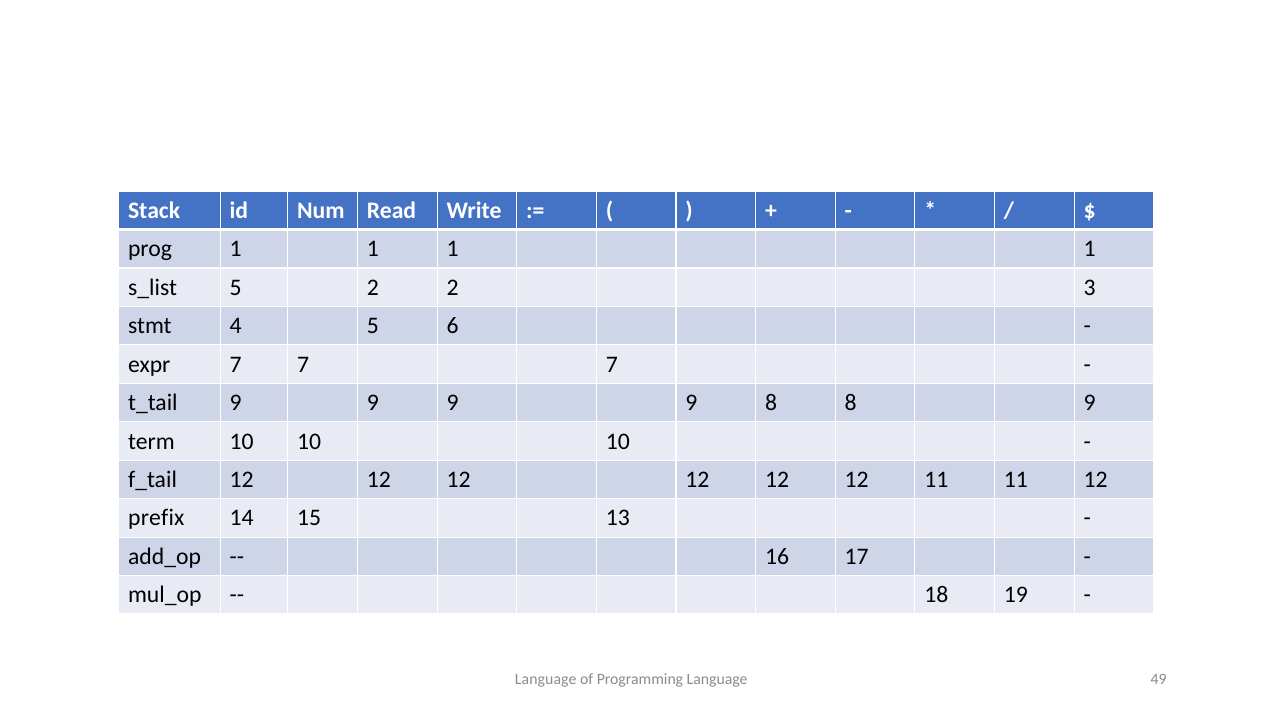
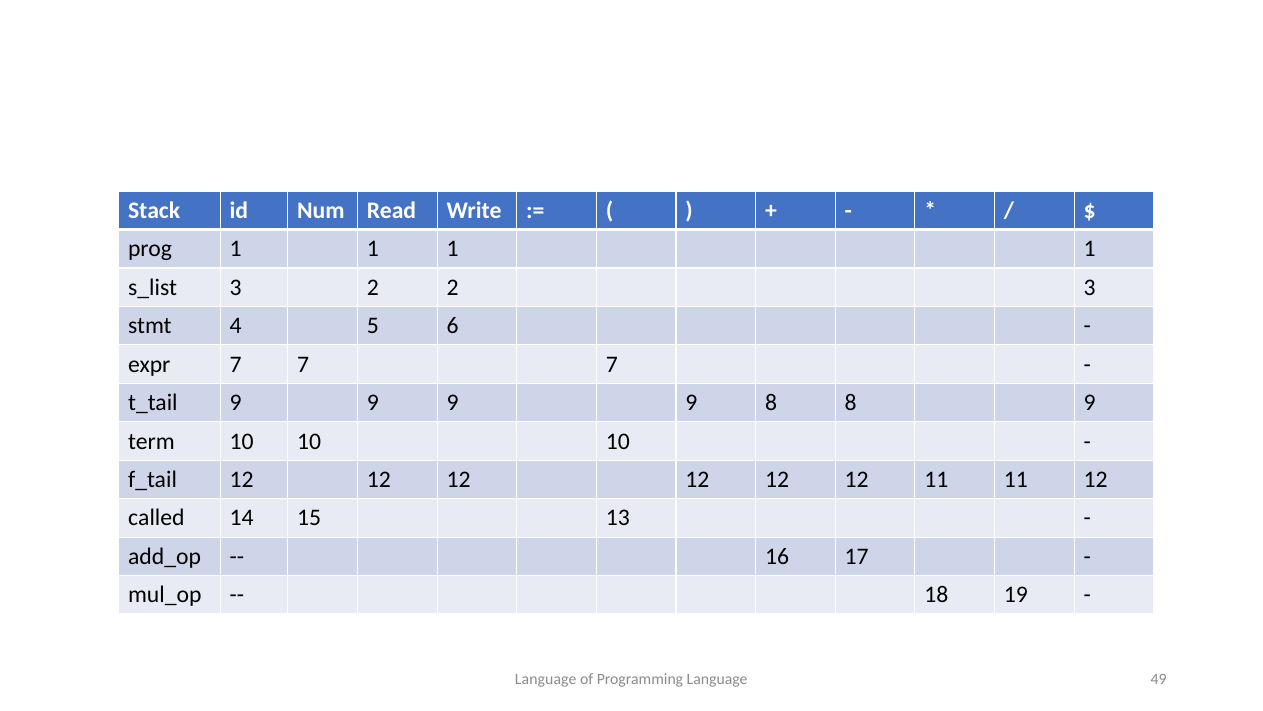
5: 5 -> 3 (236, 287)
prefix: prefix -> called (156, 518)
